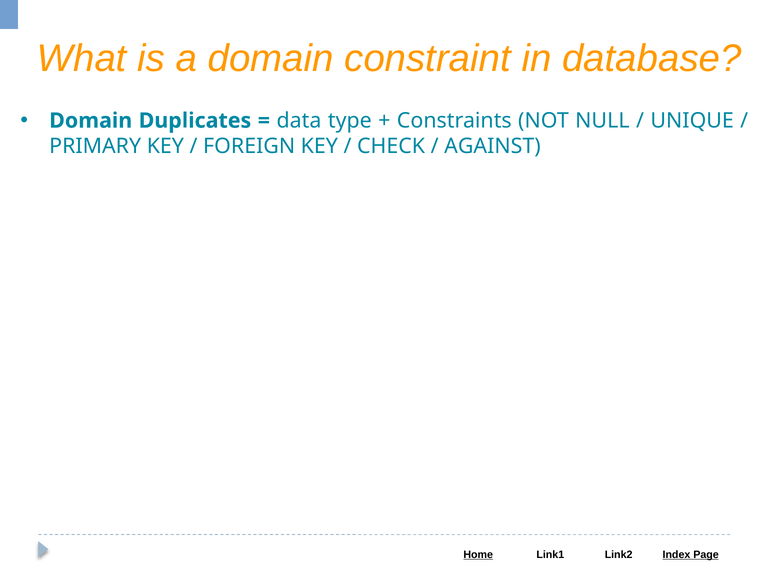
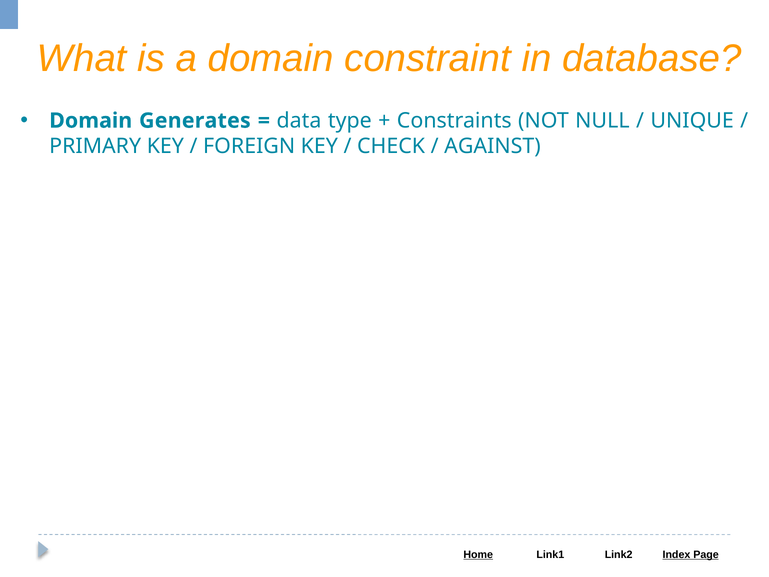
Duplicates: Duplicates -> Generates (195, 121)
